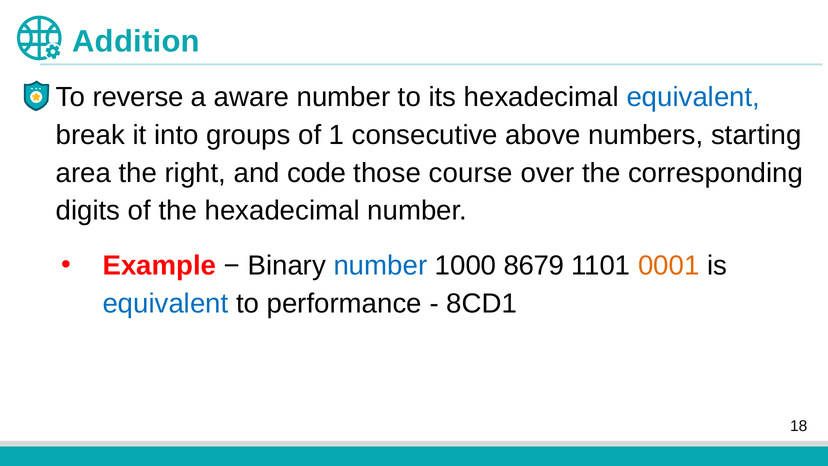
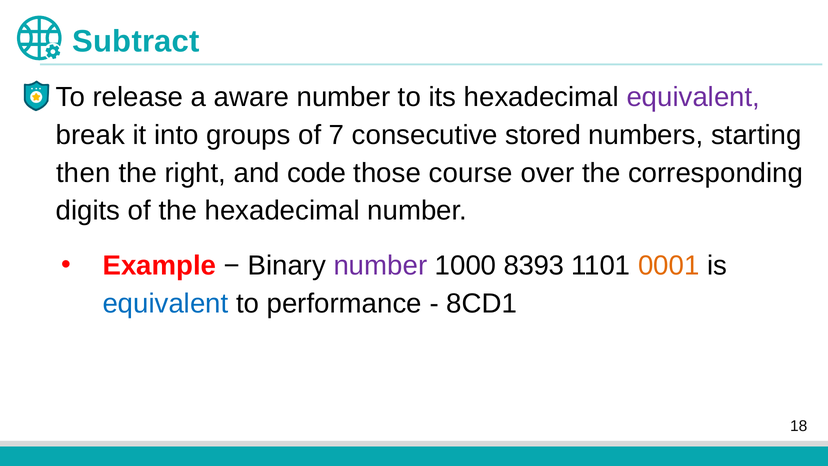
Addition: Addition -> Subtract (136, 41)
reverse: reverse -> release (138, 97)
equivalent colour: blue -> purple (693, 97)
1: 1 -> 7 (337, 135)
above: above -> stored (543, 135)
area: area -> then (83, 173)
number colour: blue -> purple (380, 266)
8679: 8679 -> 8393 (534, 266)
